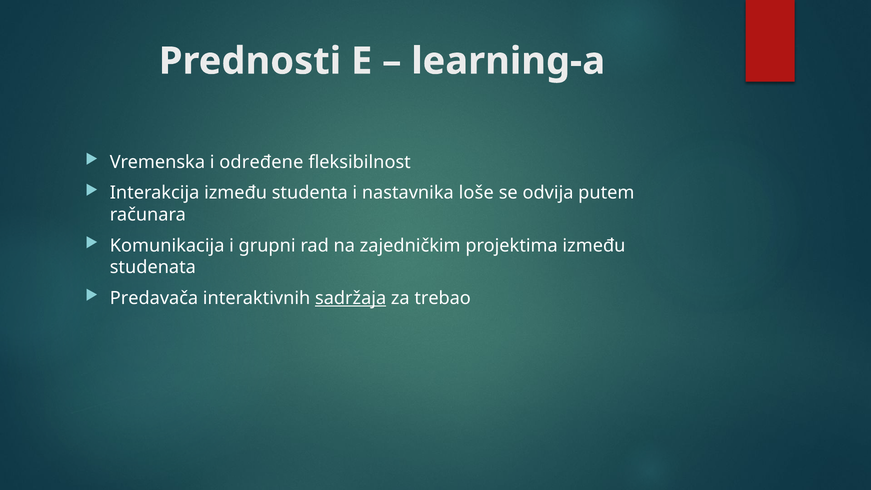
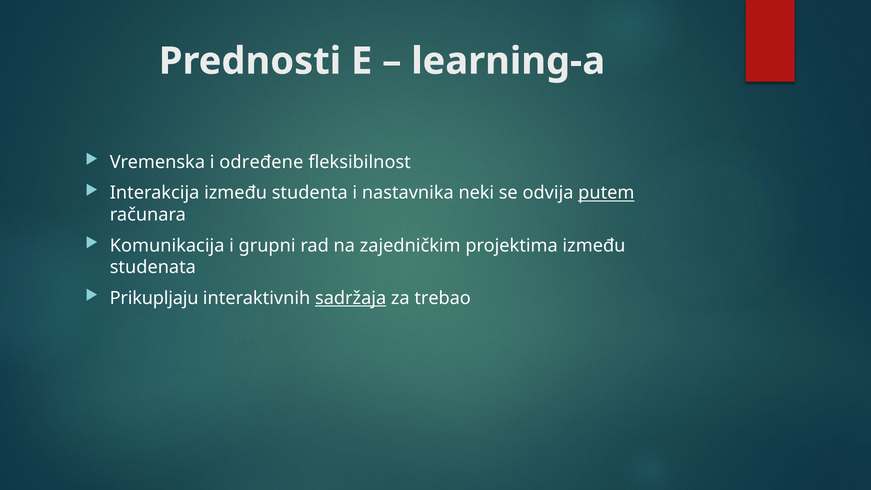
loše: loše -> neki (476, 193)
putem underline: none -> present (606, 193)
Predavača: Predavača -> Prikupljaju (154, 298)
